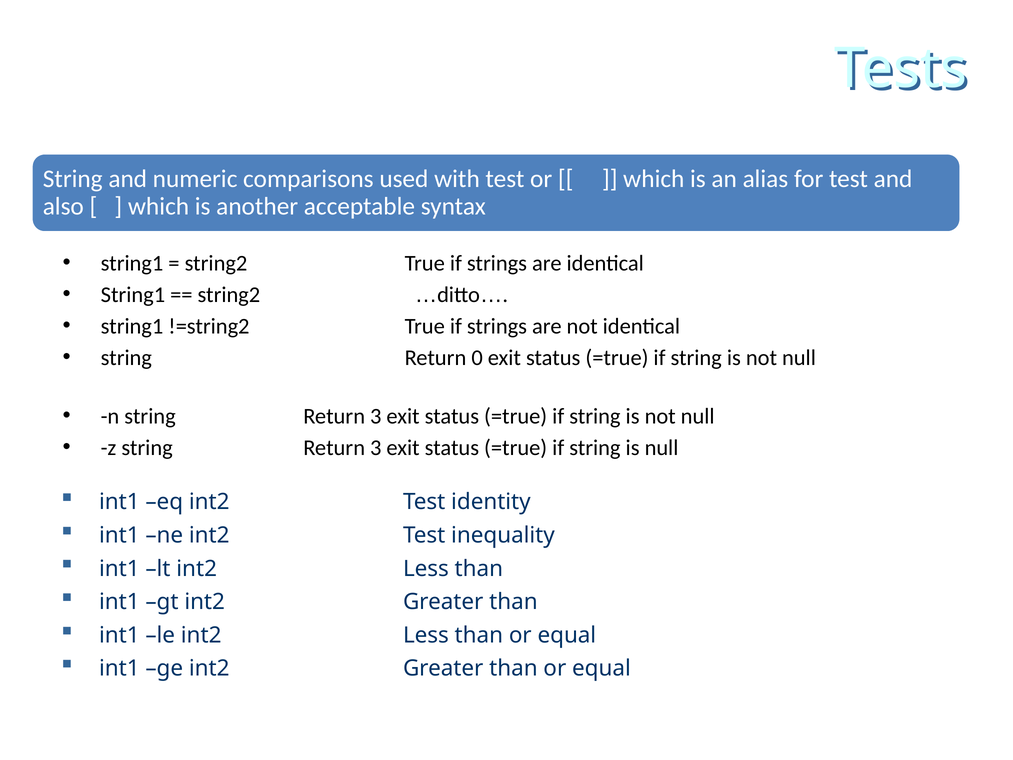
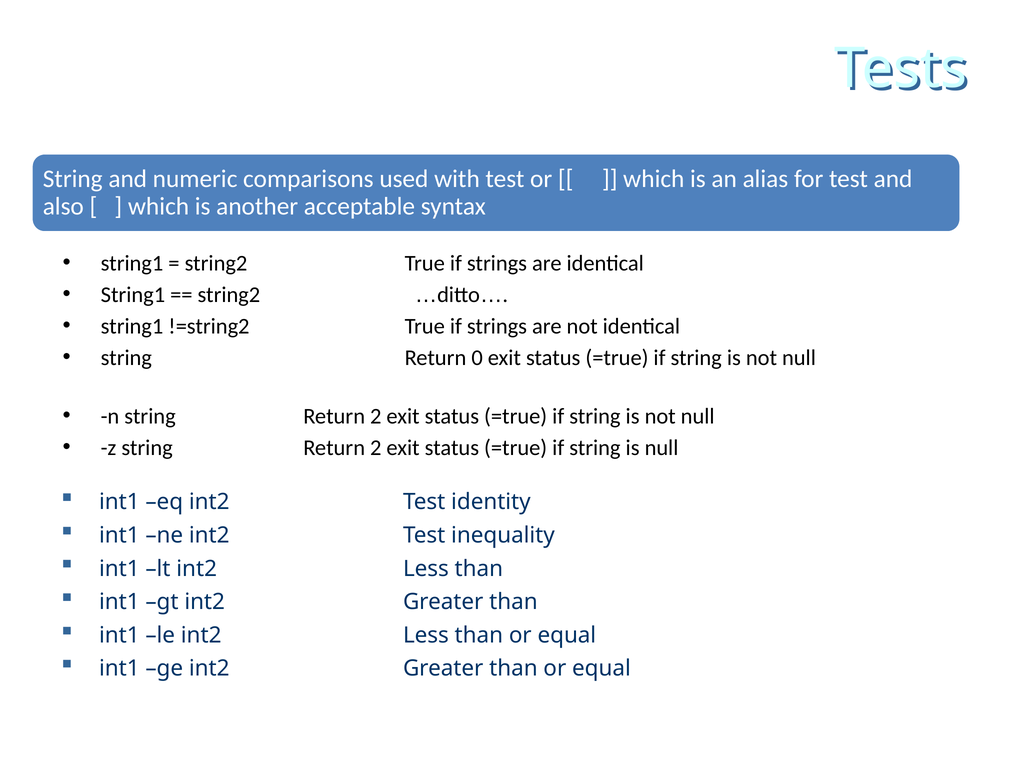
n string Return 3: 3 -> 2 (376, 416)
z string Return 3: 3 -> 2 (376, 448)
